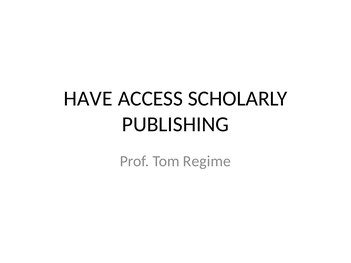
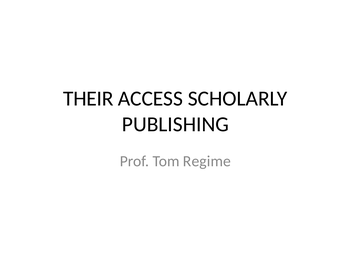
HAVE: HAVE -> THEIR (88, 99)
